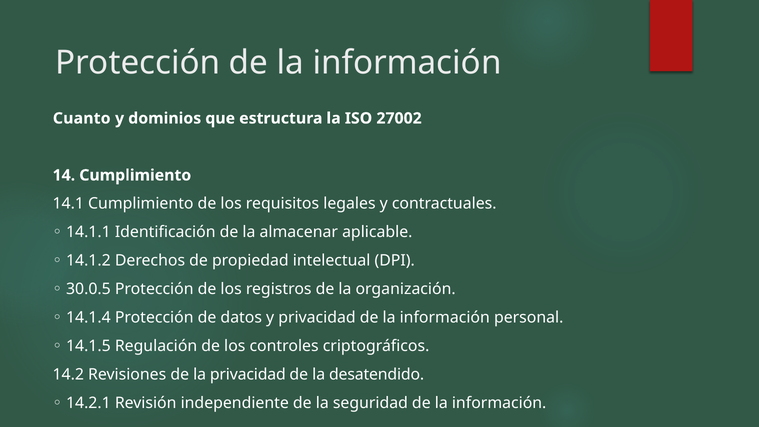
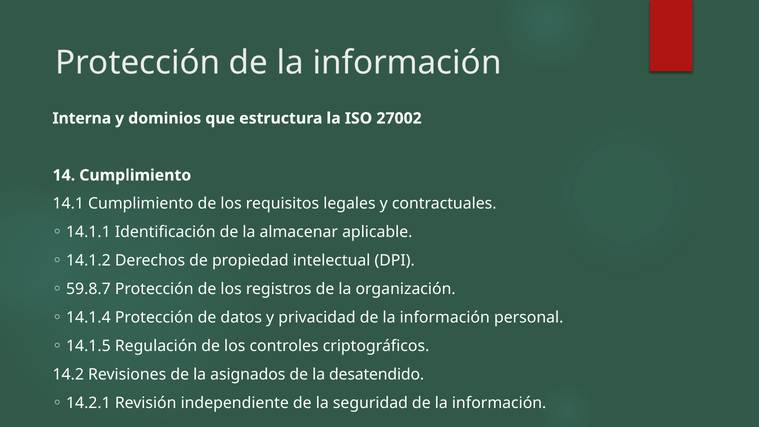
Cuanto: Cuanto -> Interna (82, 118)
30.0.5: 30.0.5 -> 59.8.7 (88, 289)
la privacidad: privacidad -> asignados (248, 374)
